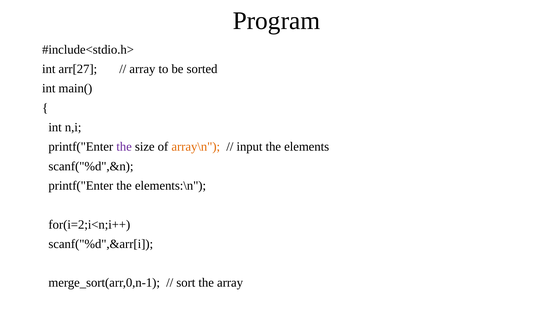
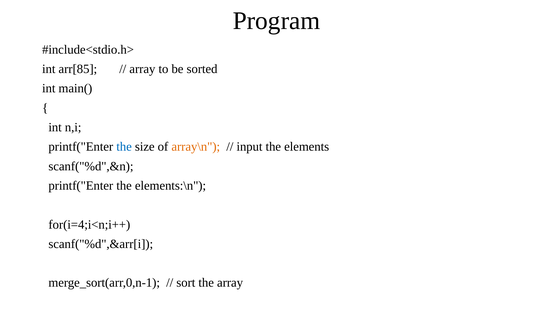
arr[27: arr[27 -> arr[85 (78, 69)
the colour: purple -> blue (124, 147)
for(i=2;i<n;i++: for(i=2;i<n;i++ -> for(i=4;i<n;i++ (89, 225)
